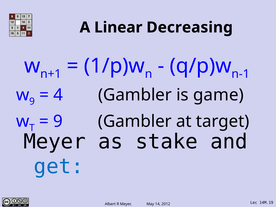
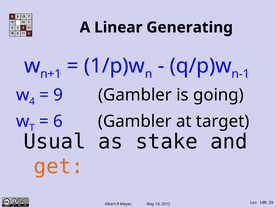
Decreasing: Decreasing -> Generating (190, 27)
9: 9 -> 4 (32, 101)
4: 4 -> 9 (58, 95)
game: game -> going (218, 95)
9: 9 -> 6 (58, 121)
Meyer: Meyer -> Usual (55, 142)
get colour: blue -> orange (59, 167)
